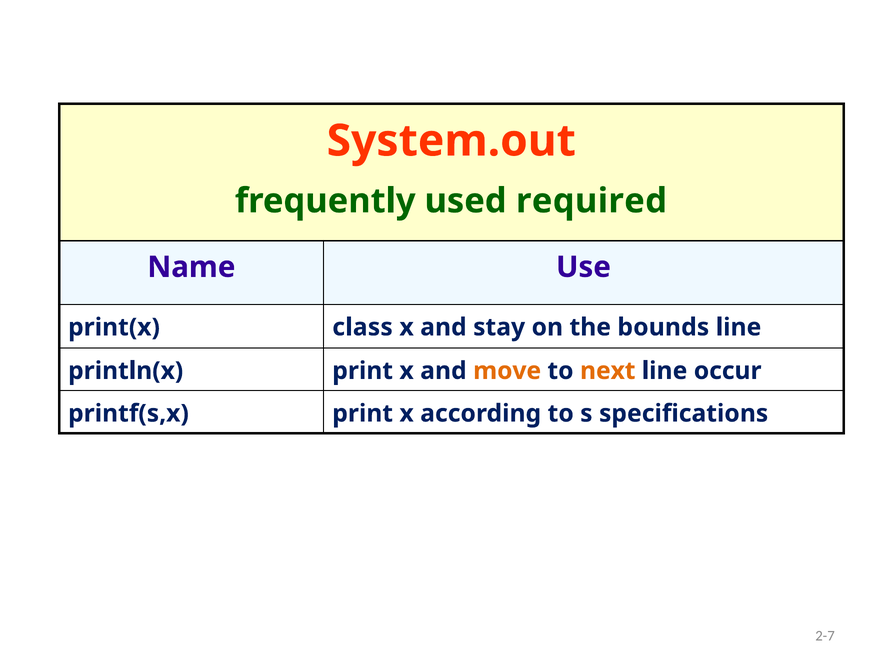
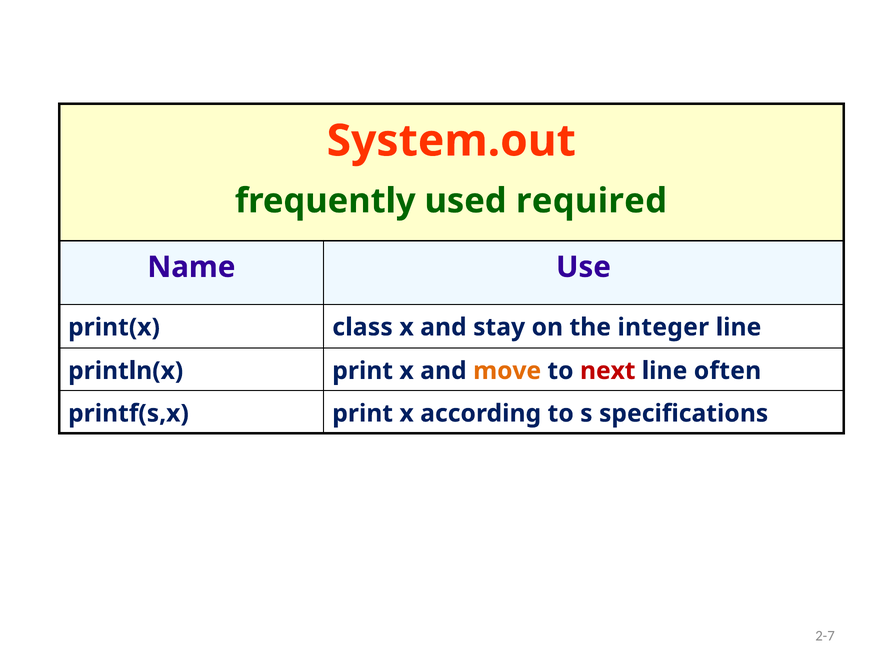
bounds: bounds -> integer (663, 327)
next colour: orange -> red (608, 371)
occur: occur -> often (727, 371)
